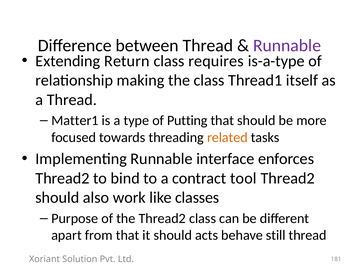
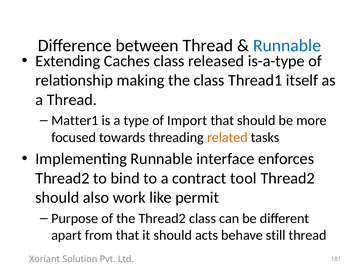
Runnable colour: purple -> blue (287, 46)
Return: Return -> Caches (127, 61)
requires: requires -> released (216, 61)
Putting: Putting -> Import (187, 121)
classes: classes -> permit (197, 198)
